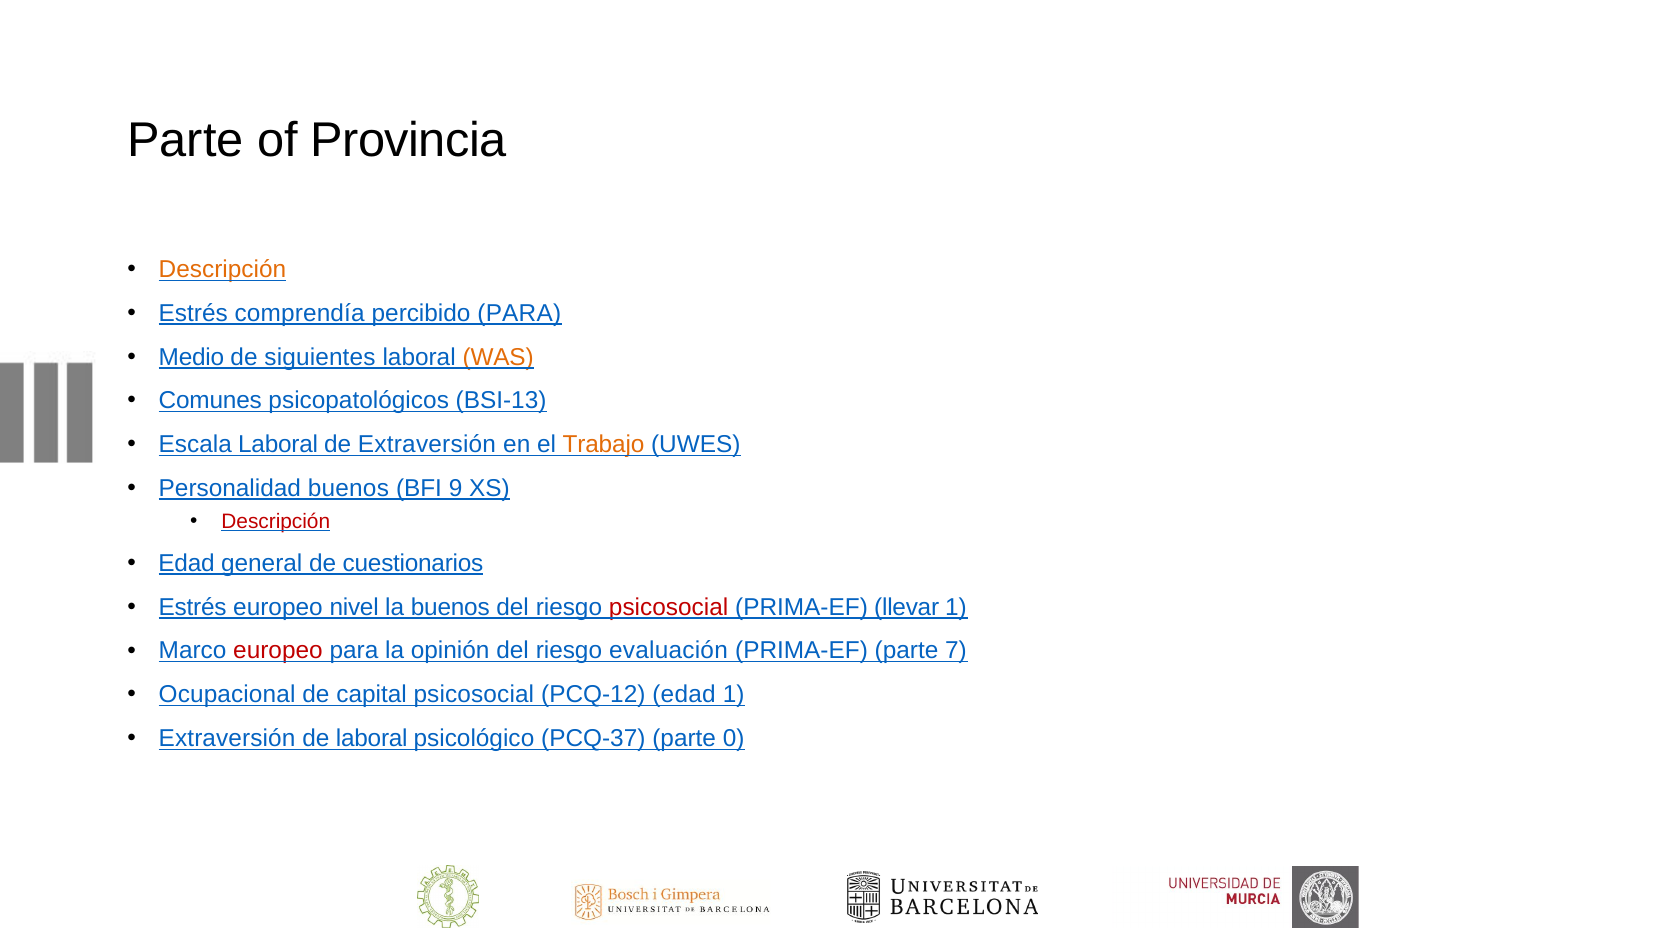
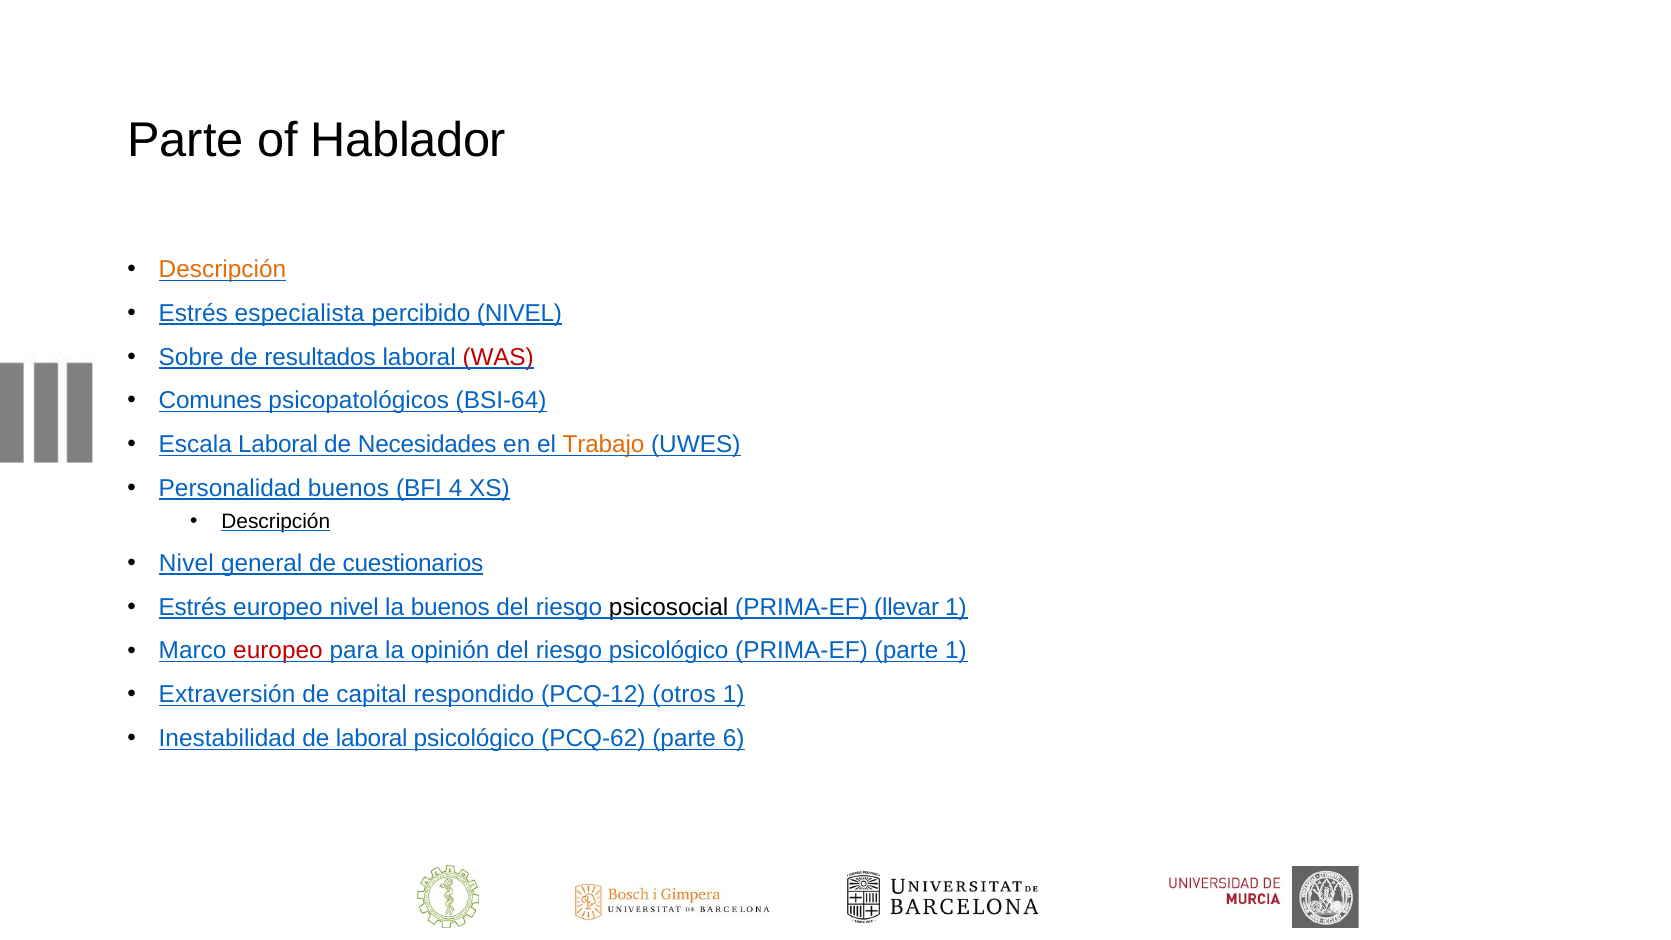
Provincia: Provincia -> Hablador (409, 141)
comprendía: comprendía -> especialista (300, 313)
percibido PARA: PARA -> NIVEL (520, 313)
Medio: Medio -> Sobre (191, 357)
siguientes: siguientes -> resultados (320, 357)
WAS colour: orange -> red (498, 357)
BSI-13: BSI-13 -> BSI-64 (501, 401)
de Extraversión: Extraversión -> Necesidades (427, 445)
9: 9 -> 4 (456, 488)
Descripción colour: red -> black (276, 521)
Edad: Edad -> Nivel (186, 563)
psicosocial colour: red -> black (669, 607)
riesgo evaluación: evaluación -> psicológico (669, 651)
parte 7: 7 -> 1 (956, 651)
Ocupacional: Ocupacional -> Extraversión (227, 695)
capital psicosocial: psicosocial -> respondido (474, 695)
PCQ-12 edad: edad -> otros (684, 695)
Extraversión: Extraversión -> Inestabilidad (227, 738)
PCQ-37: PCQ-37 -> PCQ-62 (593, 738)
0: 0 -> 6 (734, 738)
